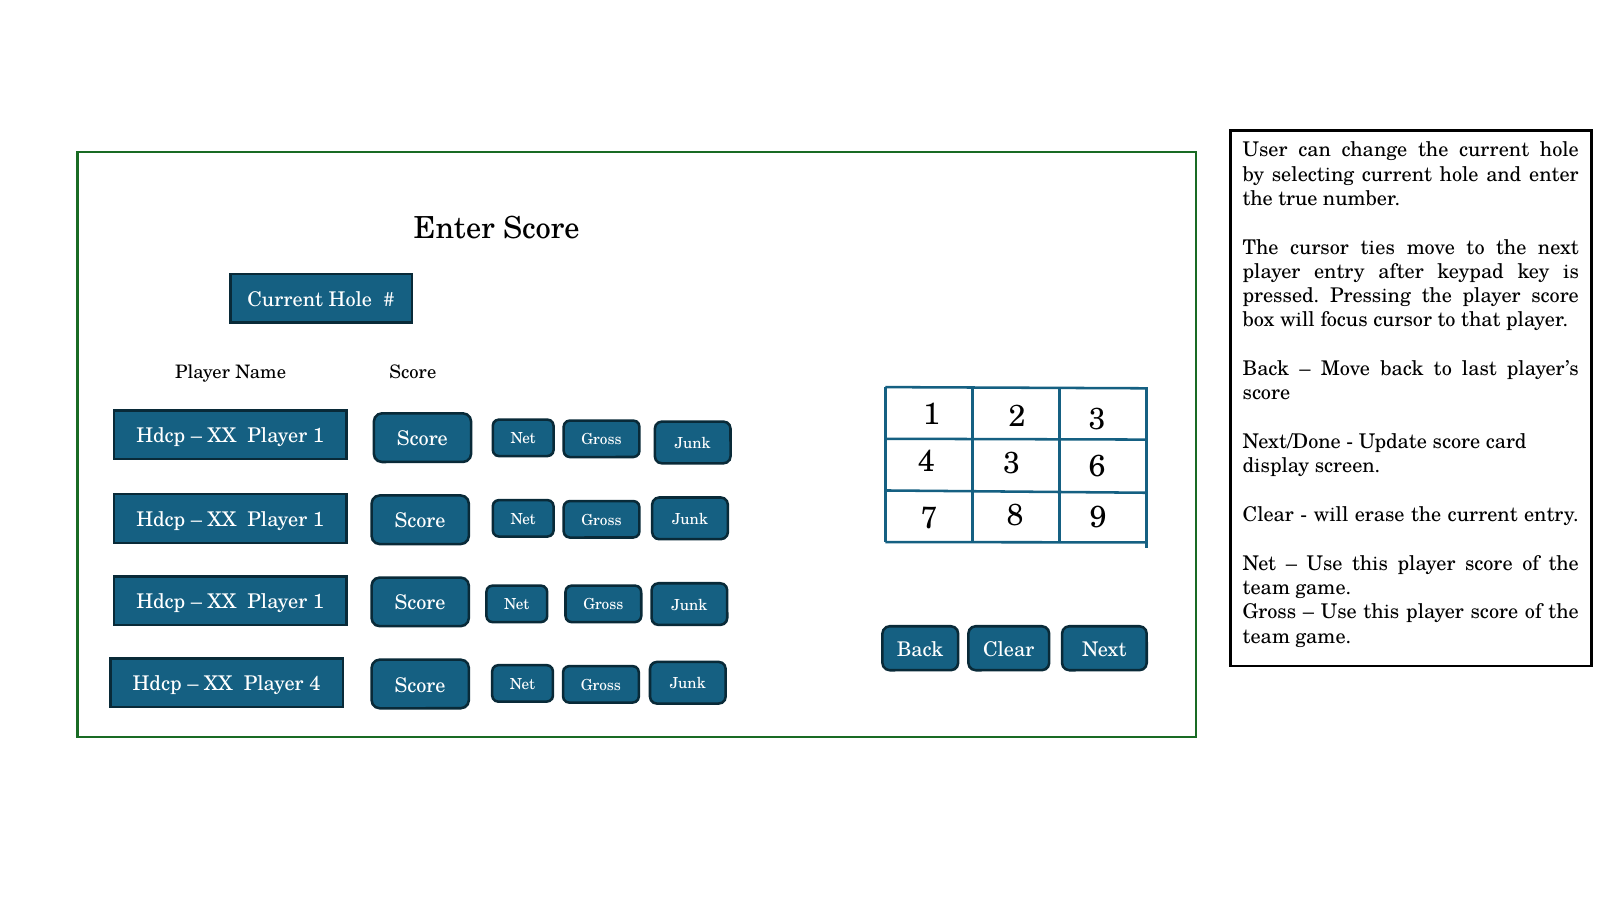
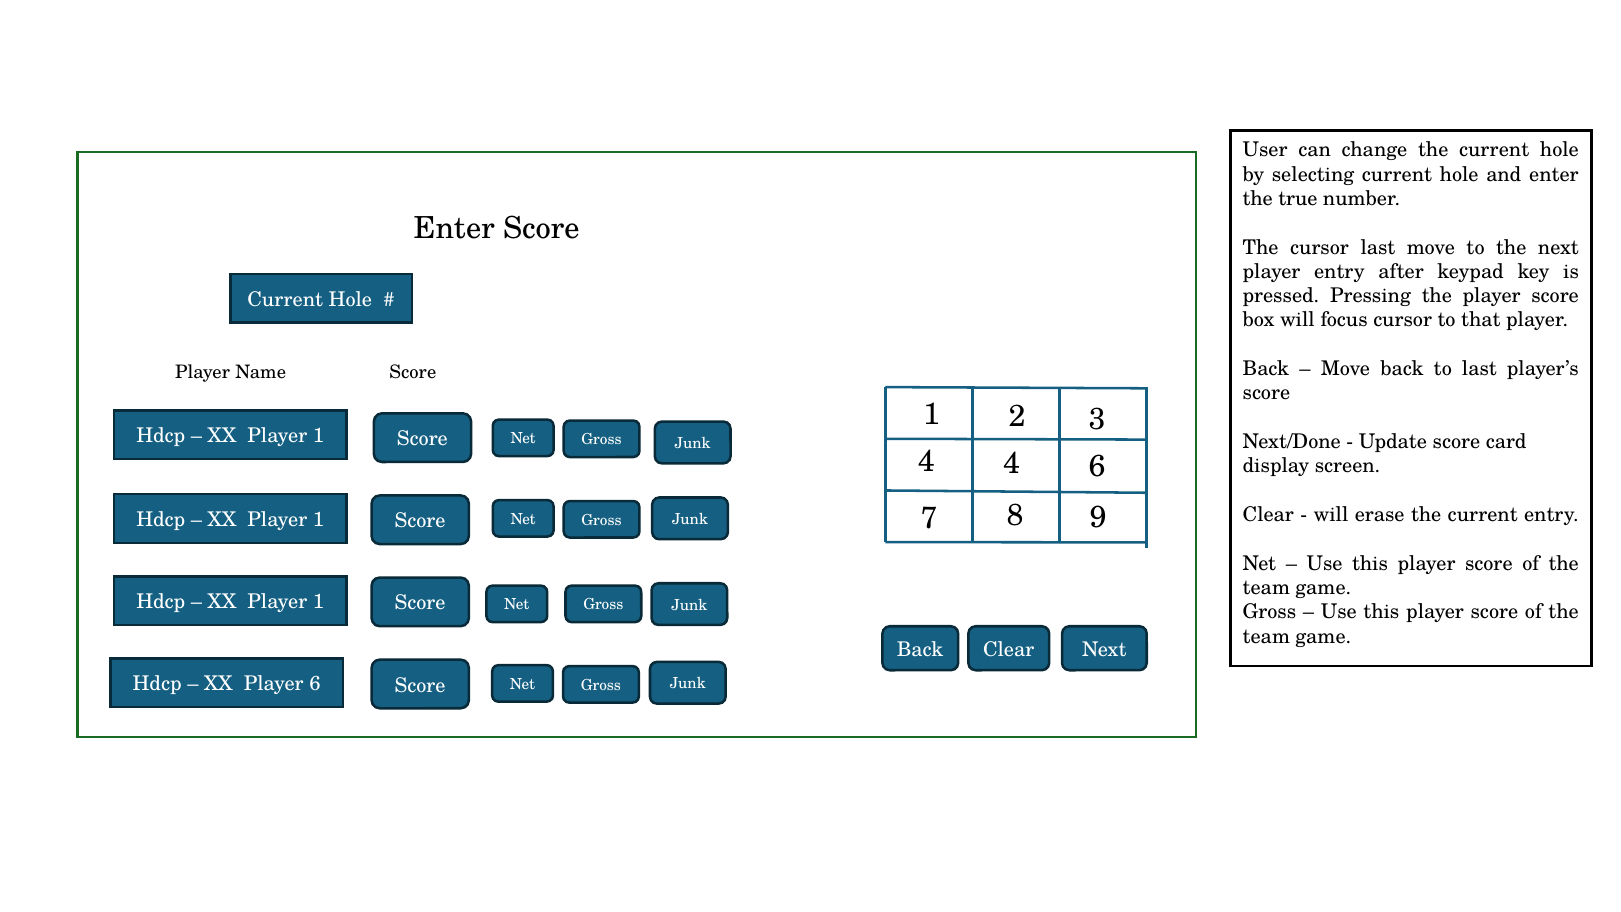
cursor ties: ties -> last (1378, 247)
4 3: 3 -> 4 (1012, 464)
Player 4: 4 -> 6 (315, 684)
